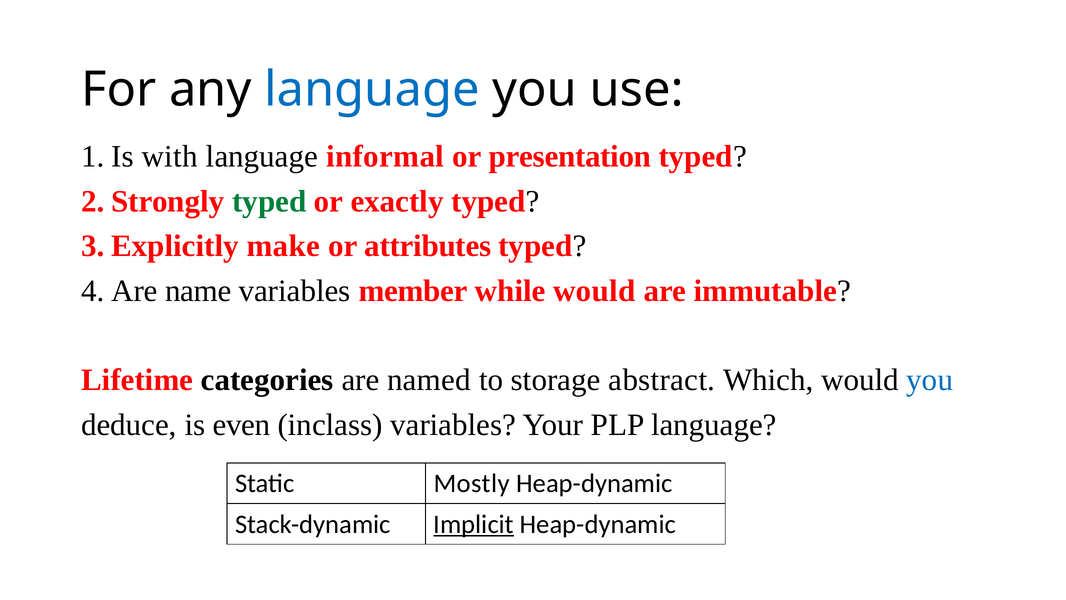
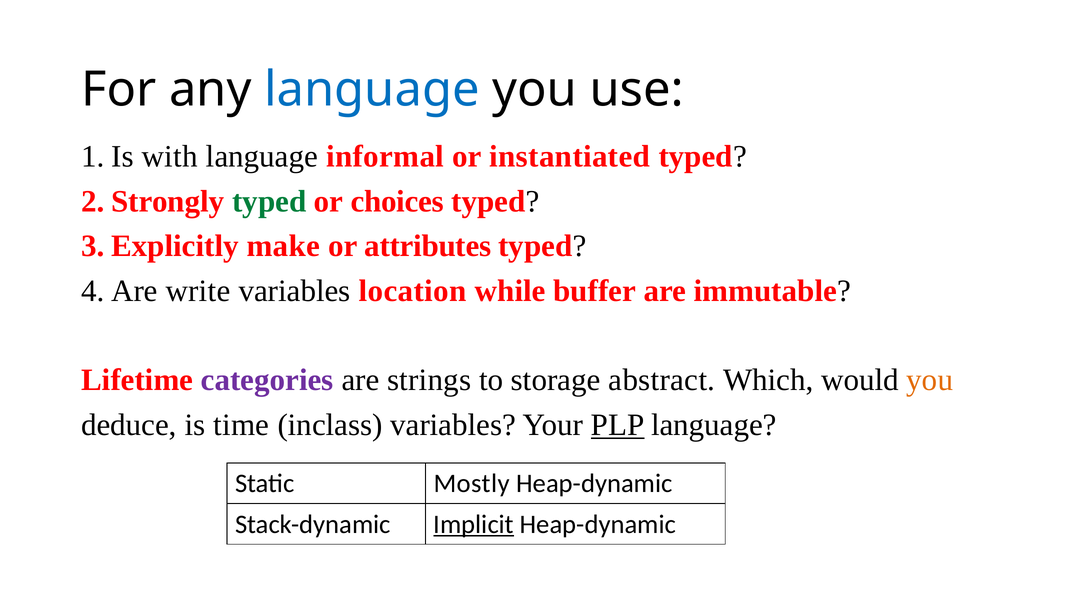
presentation: presentation -> instantiated (570, 157)
exactly: exactly -> choices (397, 201)
name: name -> write (198, 291)
member: member -> location (413, 291)
while would: would -> buffer (595, 291)
categories colour: black -> purple (267, 380)
named: named -> strings (429, 380)
you colour: blue -> orange (930, 380)
even: even -> time (241, 425)
PLP underline: none -> present (618, 425)
